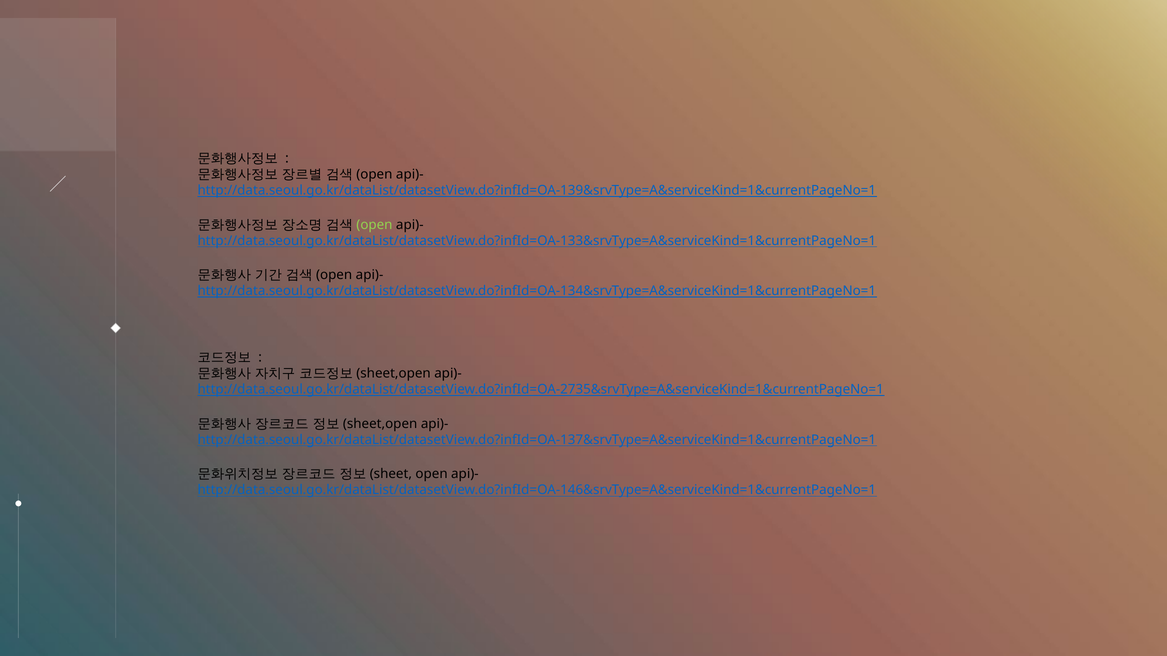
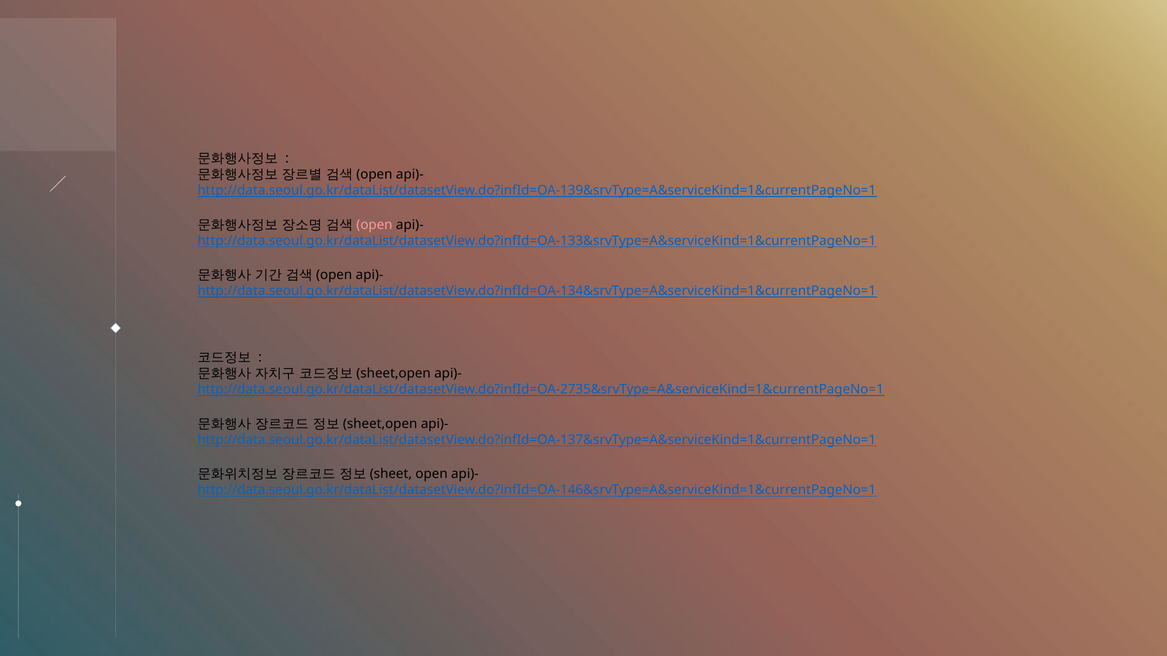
open colour: light green -> pink (374, 225)
